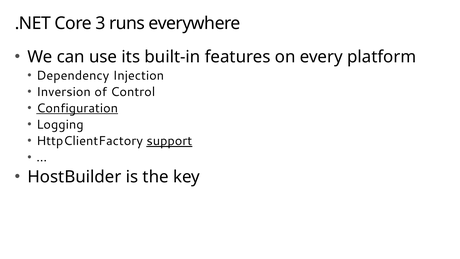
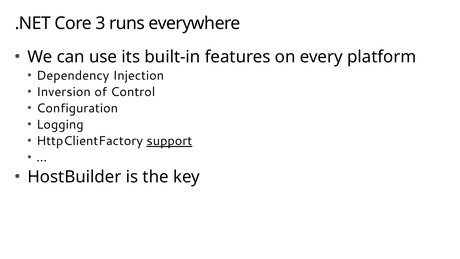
Configuration underline: present -> none (77, 108)
